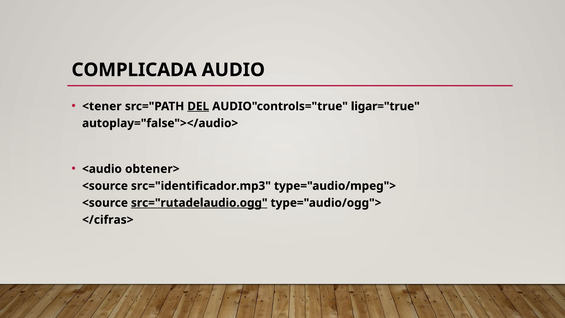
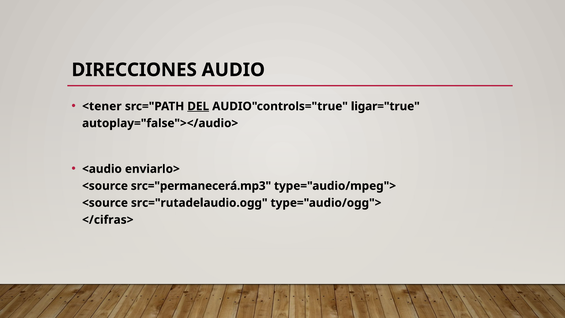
COMPLICADA: COMPLICADA -> DIRECCIONES (134, 70)
obtener>: obtener> -> enviarlo> (152, 169)
src="identificador.mp3: src="identificador.mp3 -> src="permanecerá.mp3 (201, 186)
src="rutadelaudio.ogg underline: present -> none (199, 203)
